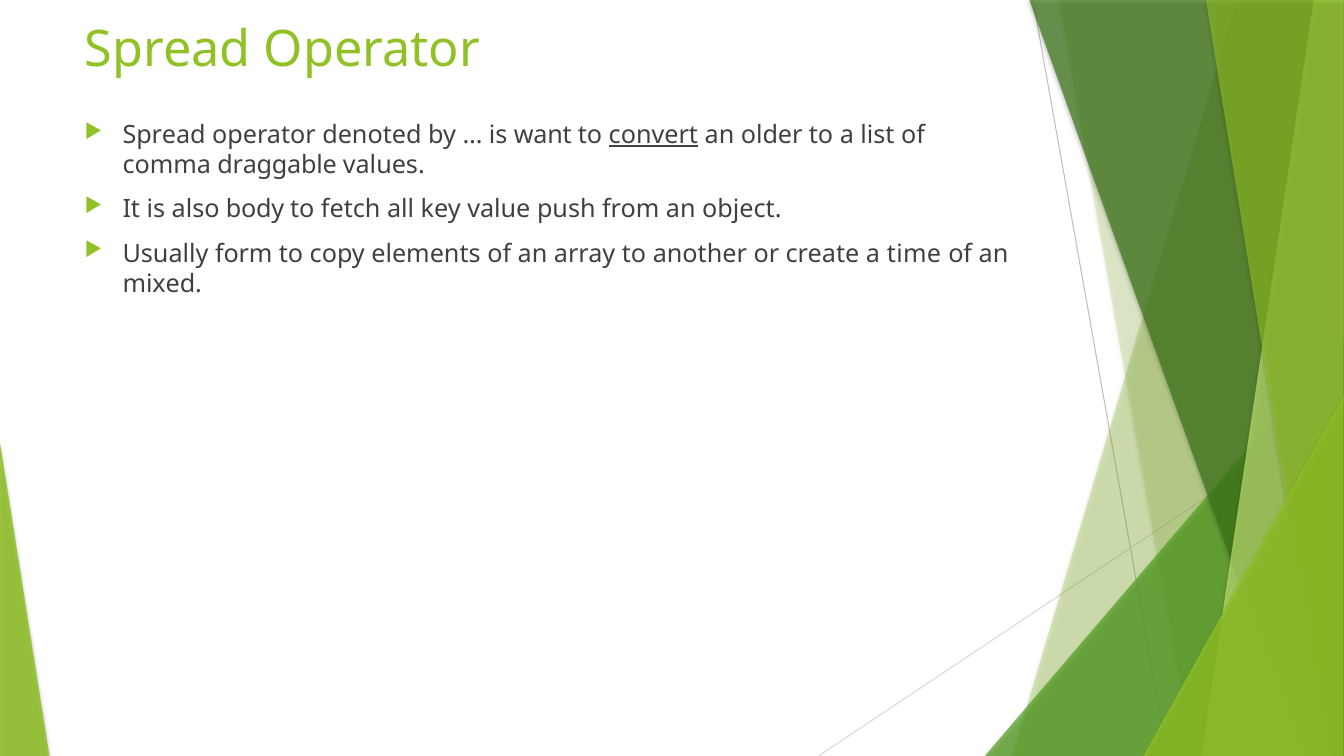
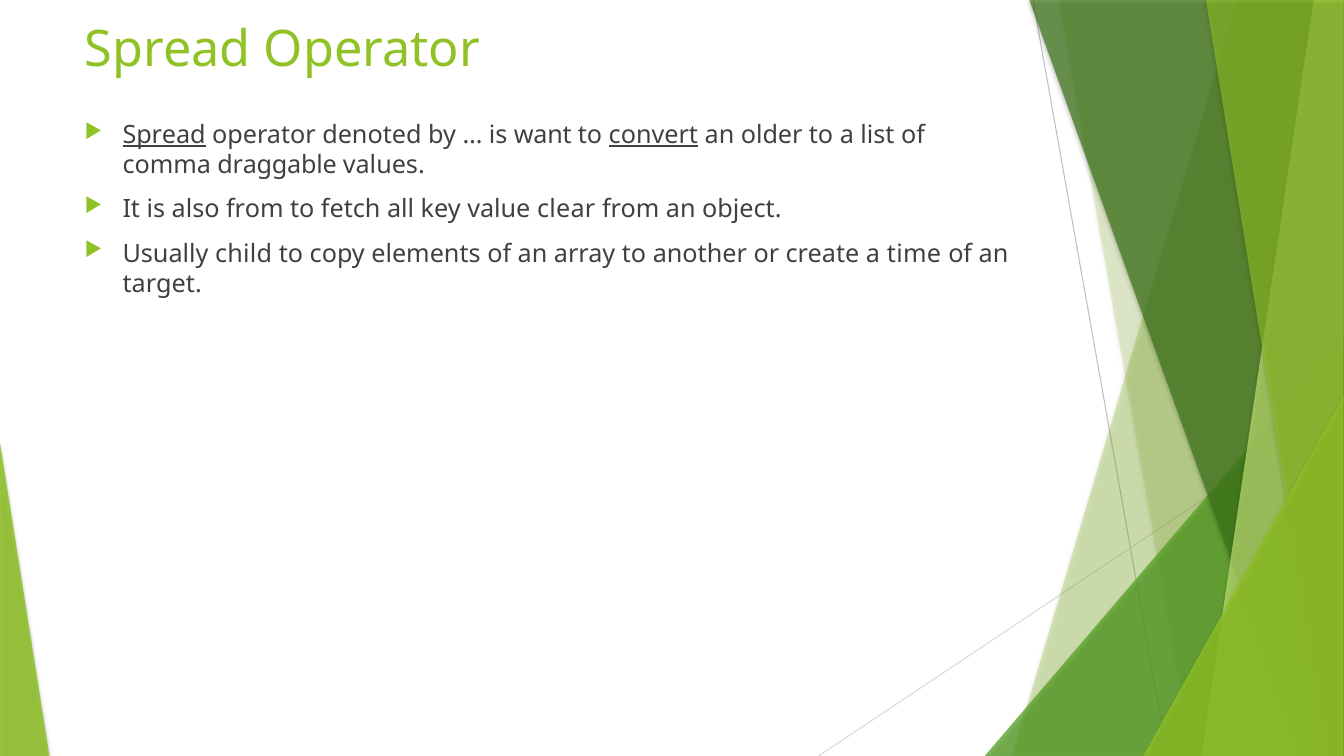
Spread underline: none -> present (164, 135)
also body: body -> from (255, 210)
push: push -> clear (566, 210)
form: form -> child (244, 254)
mixed: mixed -> target (162, 284)
